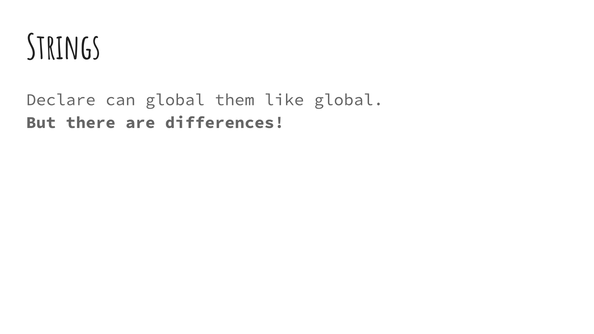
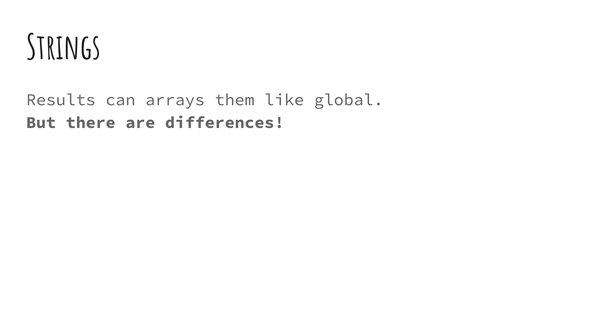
Declare: Declare -> Results (61, 100)
can global: global -> arrays (175, 100)
